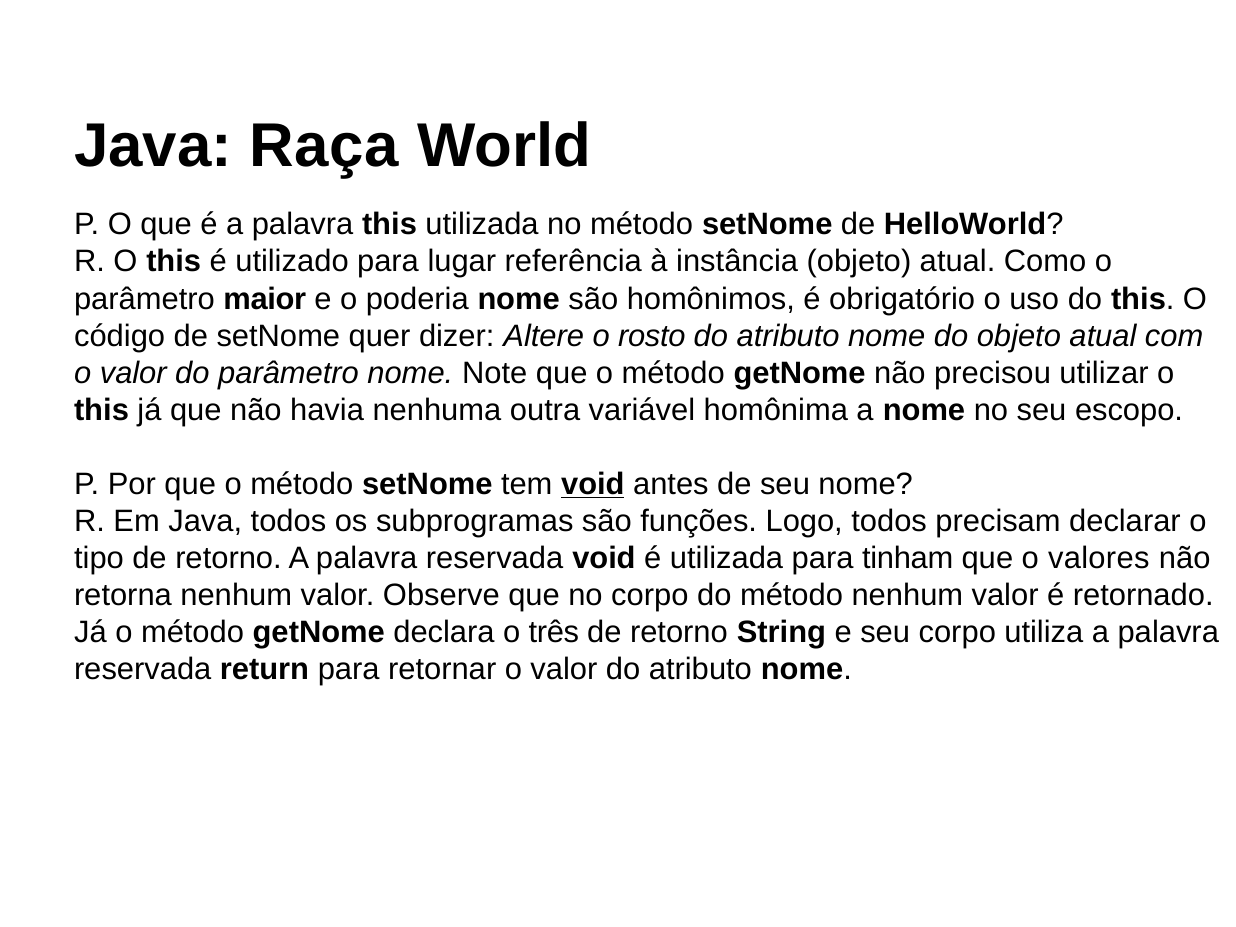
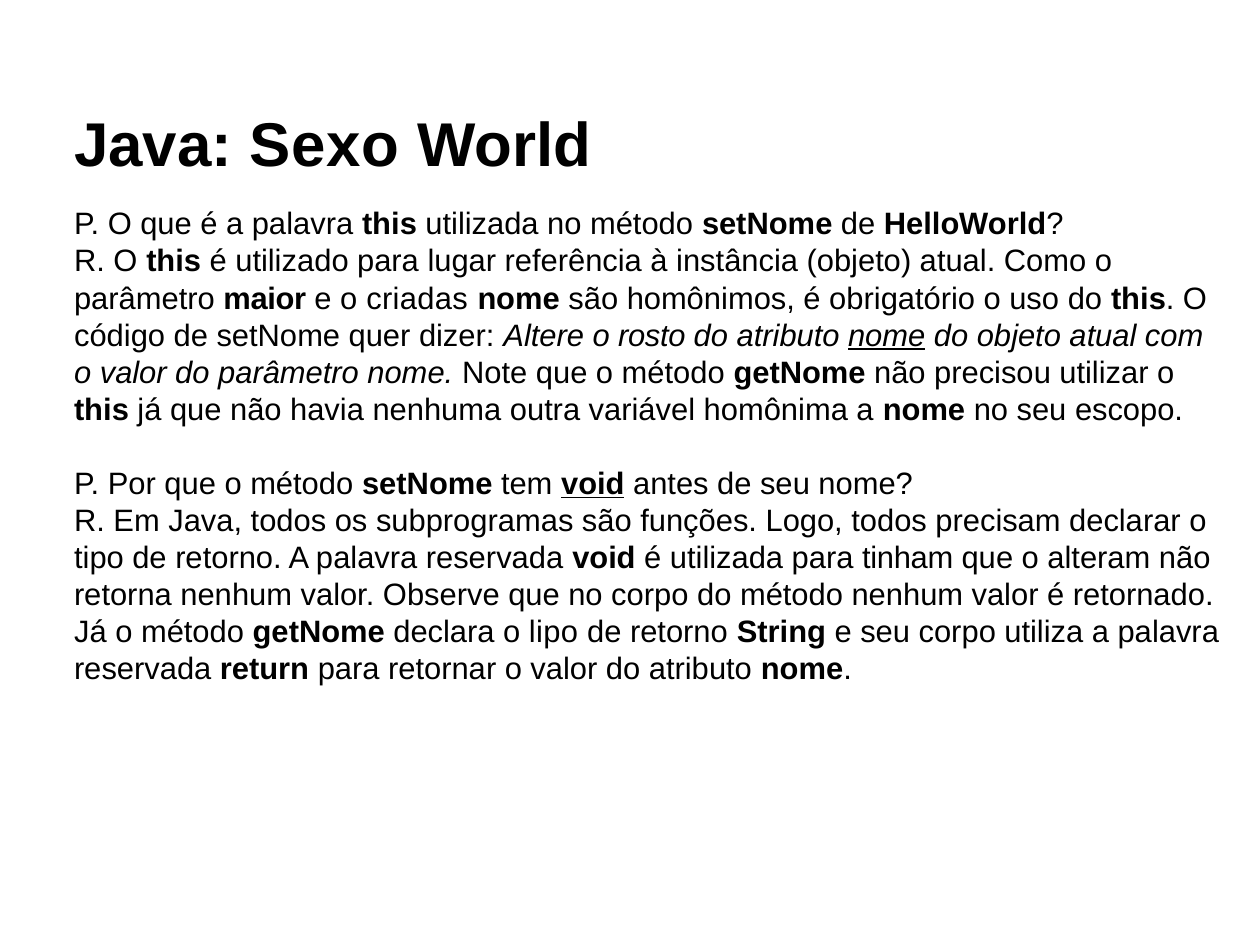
Raça: Raça -> Sexo (324, 146)
poderia: poderia -> criadas (417, 299)
nome underline: none -> present (887, 336)
valores: valores -> alteram (1099, 558)
três: três -> lipo (553, 633)
